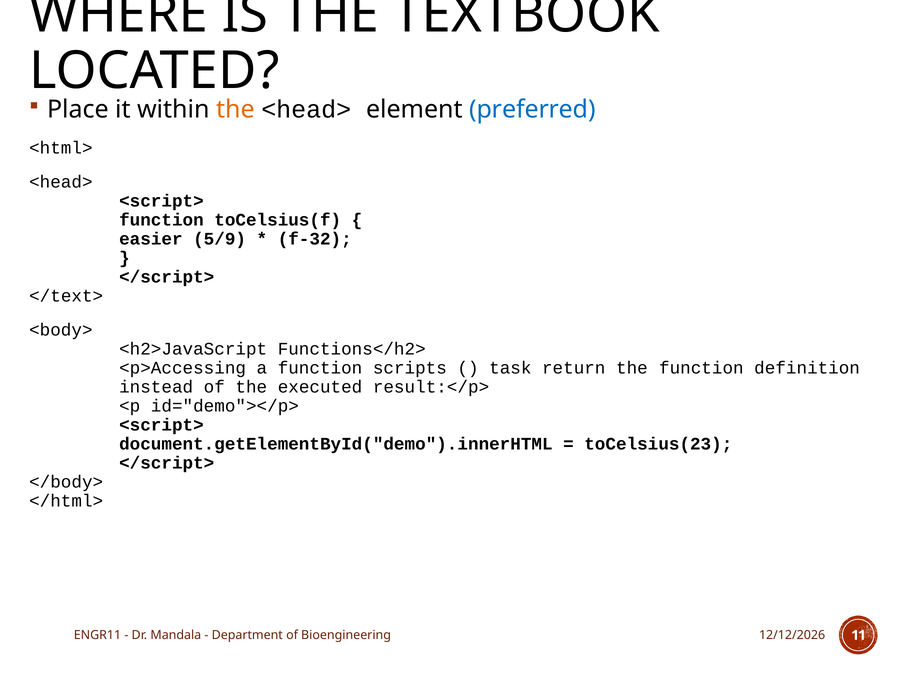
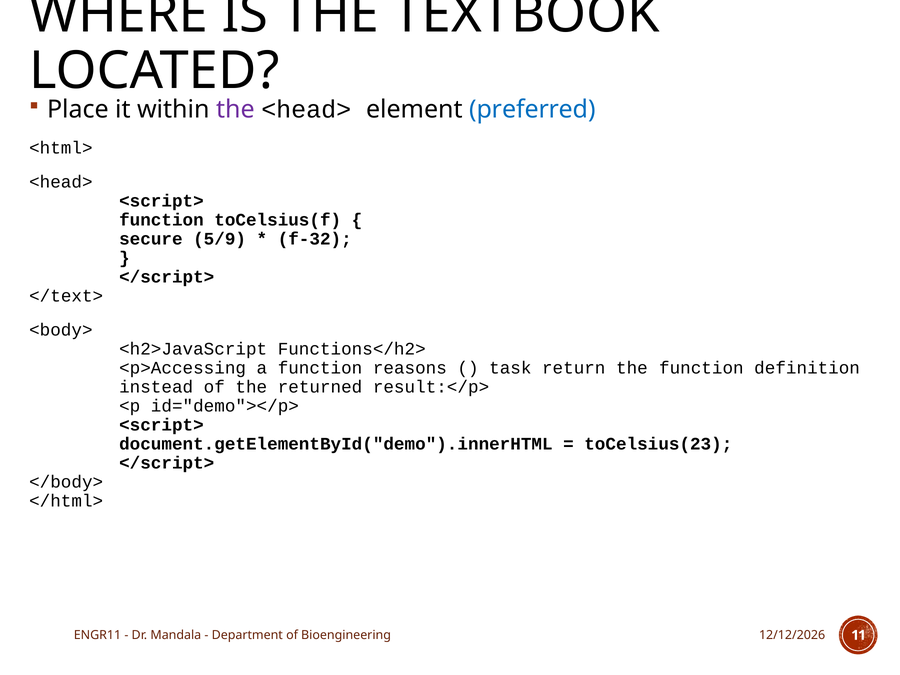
the colour: orange -> purple (235, 110)
easier: easier -> secure (151, 239)
scripts: scripts -> reasons (410, 368)
executed: executed -> returned (320, 387)
